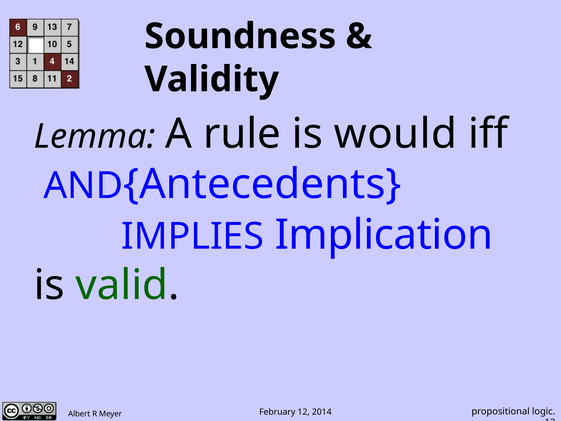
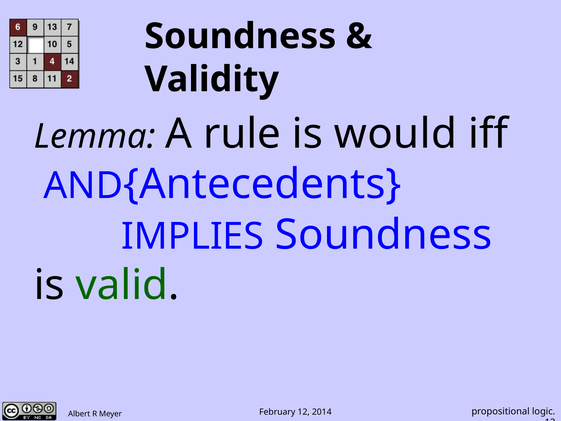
IMPLIES Implication: Implication -> Soundness (384, 235)
